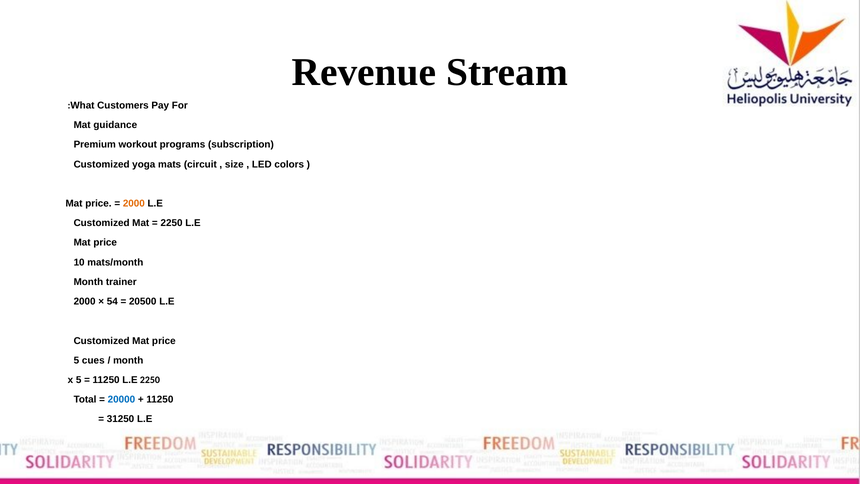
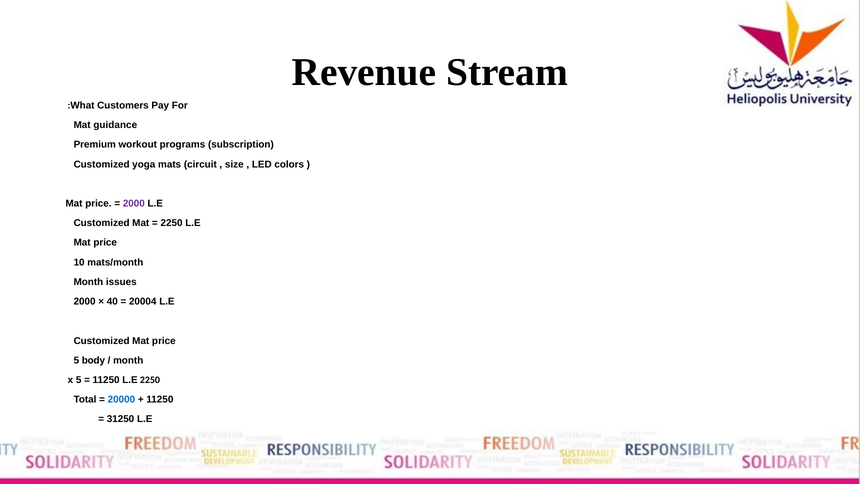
2000 colour: orange -> purple (134, 203)
trainer: trainer -> issues (121, 282)
54: 54 -> 40 (112, 301)
20500: 20500 -> 20004 (143, 301)
cues: cues -> body (93, 360)
